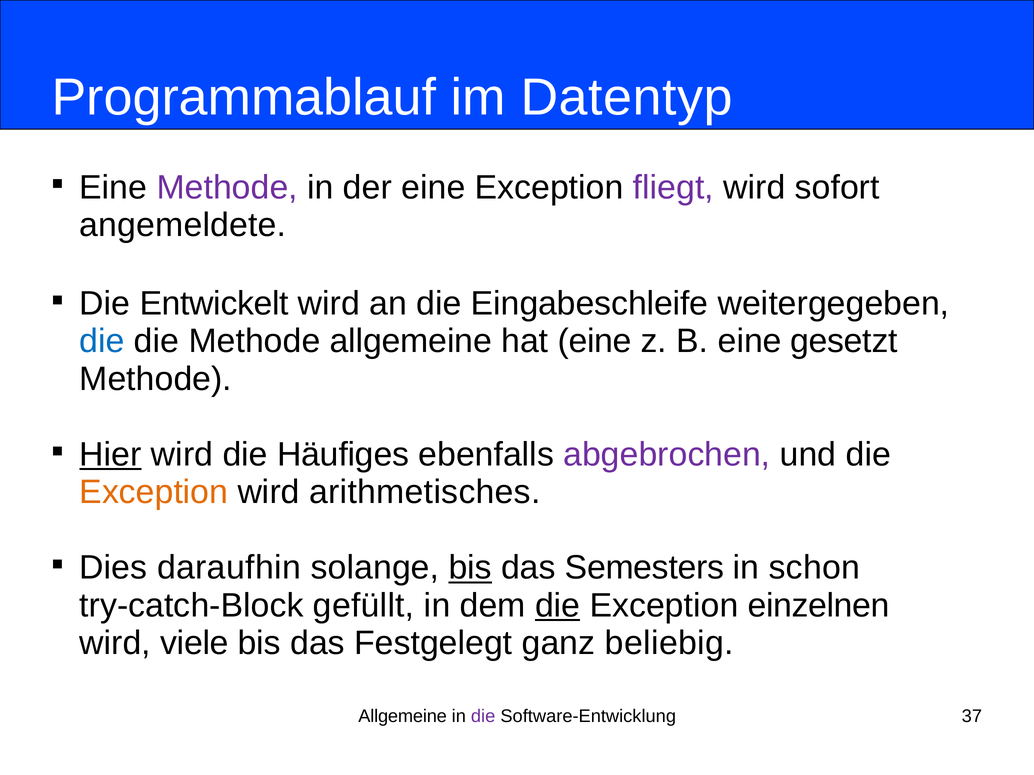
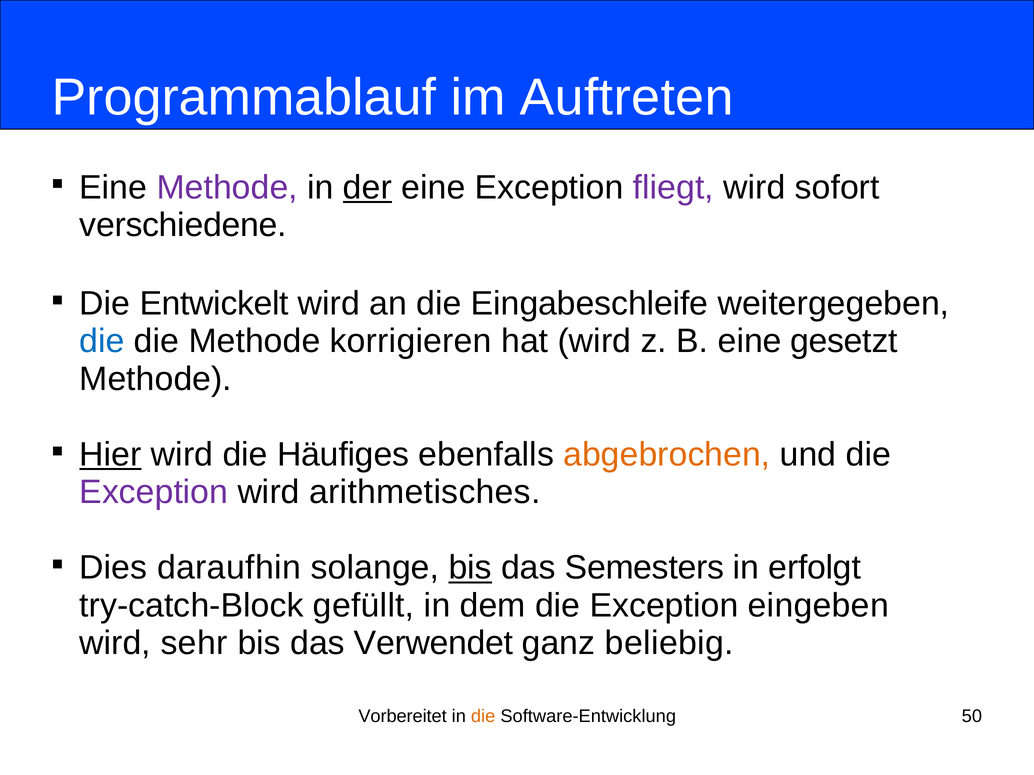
Datentyp: Datentyp -> Auftreten (627, 98)
der underline: none -> present (367, 187)
angemeldete: angemeldete -> verschiedene (183, 225)
Methode allgemeine: allgemeine -> korrigieren (411, 341)
hat eine: eine -> wird (594, 341)
abgebrochen colour: purple -> orange (667, 455)
Exception colour: orange -> purple (154, 493)
schon: schon -> erfolgt (815, 568)
die underline: present -> none (558, 606)
einzelnen: einzelnen -> eingeben (818, 606)
viele: viele -> sehr (194, 644)
Festgelegt: Festgelegt -> Verwendet (433, 644)
Allgemeine: Allgemeine -> Vorbereitet (403, 717)
die colour: purple -> orange (483, 717)
37: 37 -> 50 (972, 717)
